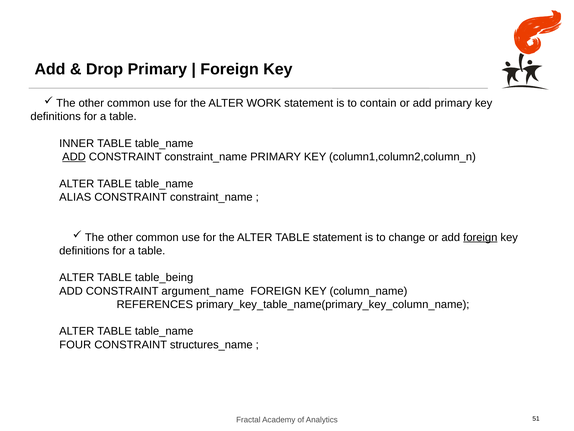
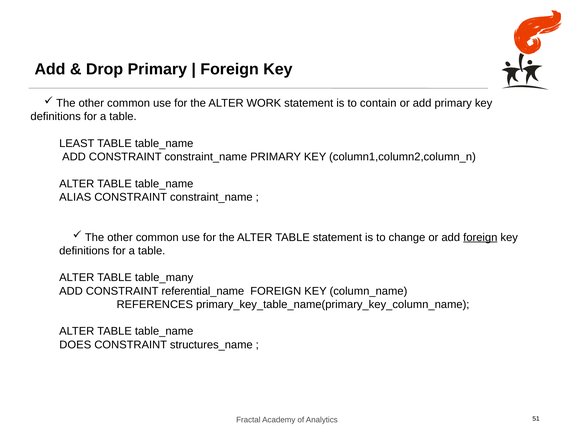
INNER: INNER -> LEAST (77, 143)
ADD underline: present -> none (74, 157)
table_being: table_being -> table_many (164, 277)
argument_name: argument_name -> referential_name (203, 291)
FOUR: FOUR -> DOES (75, 344)
